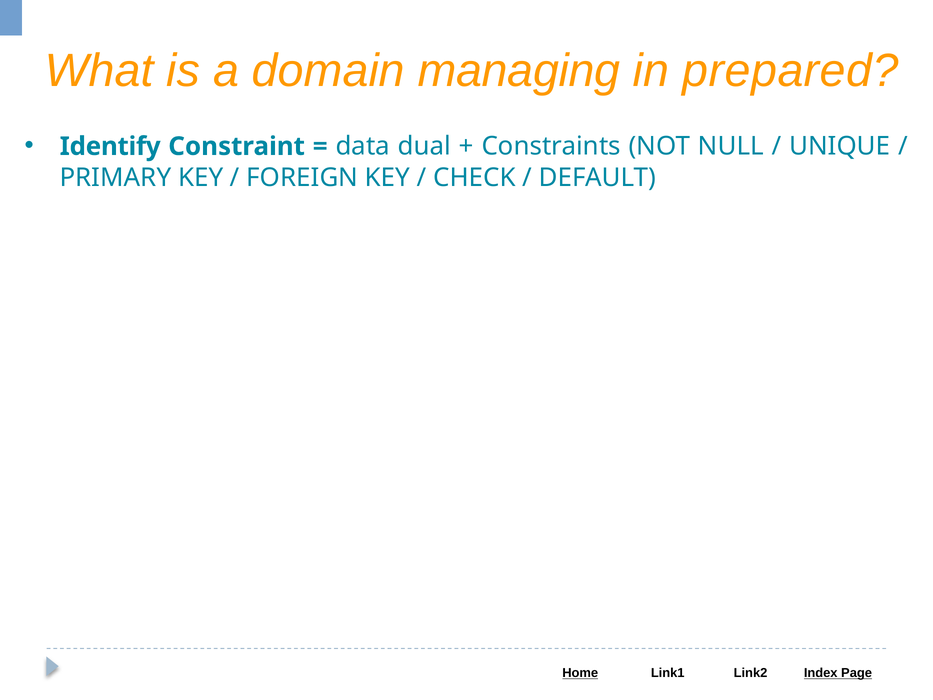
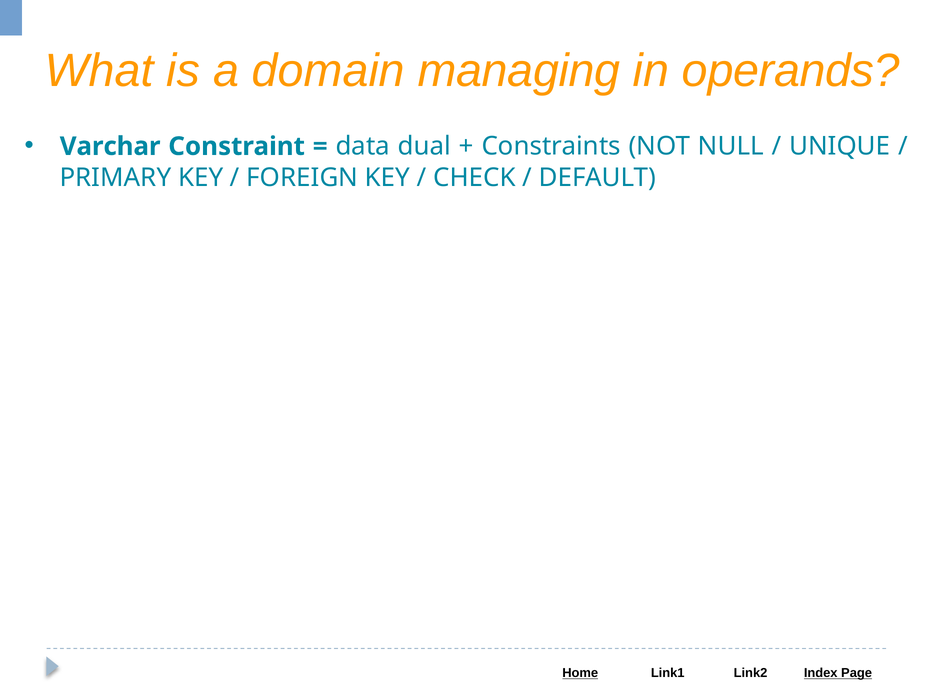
prepared: prepared -> operands (791, 71)
Identify: Identify -> Varchar (110, 146)
